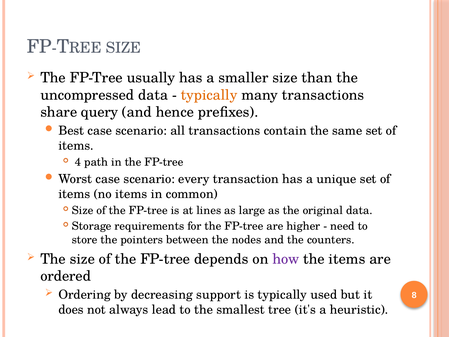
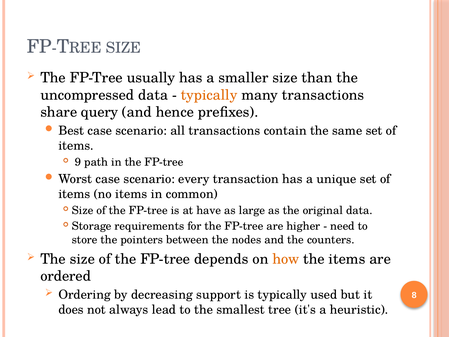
4: 4 -> 9 (78, 162)
lines: lines -> have (209, 210)
how colour: purple -> orange (286, 259)
